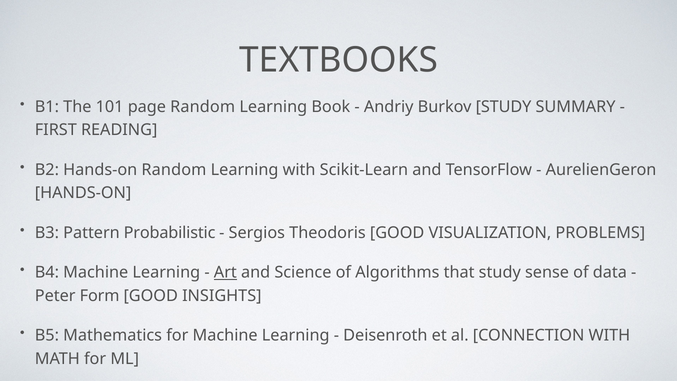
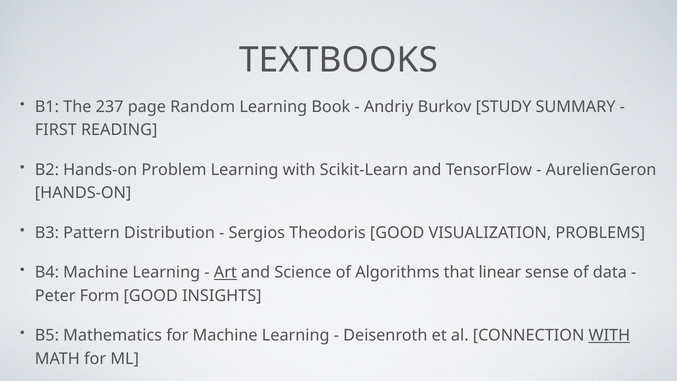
101: 101 -> 237 (110, 107)
Hands-on Random: Random -> Problem (174, 170)
Probabilistic: Probabilistic -> Distribution (169, 233)
that study: study -> linear (500, 272)
WITH underline: none -> present (609, 335)
